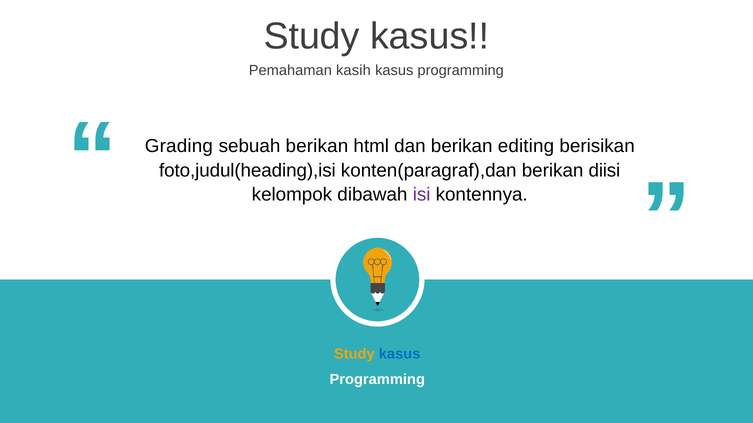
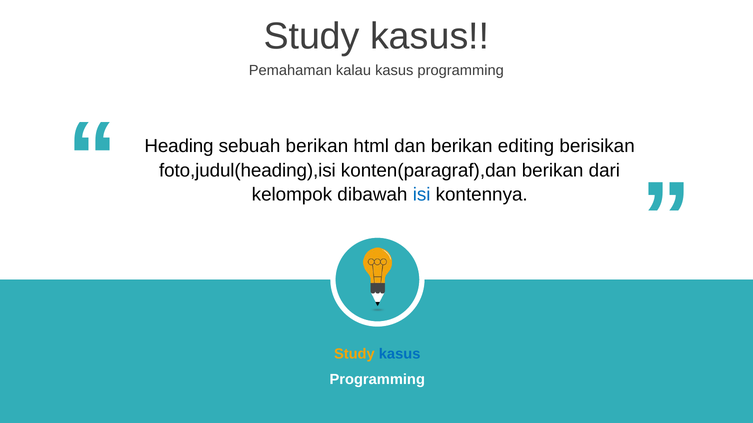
kasih: kasih -> kalau (353, 70)
Grading: Grading -> Heading (179, 146)
diisi: diisi -> dari (604, 171)
isi colour: purple -> blue (422, 195)
